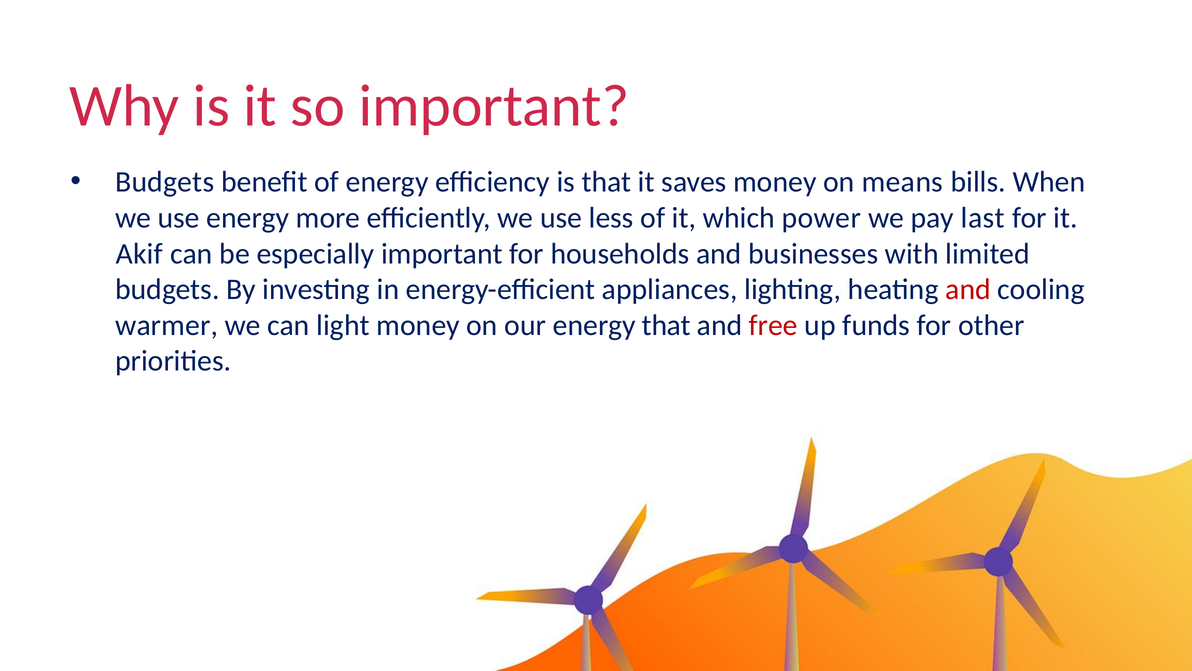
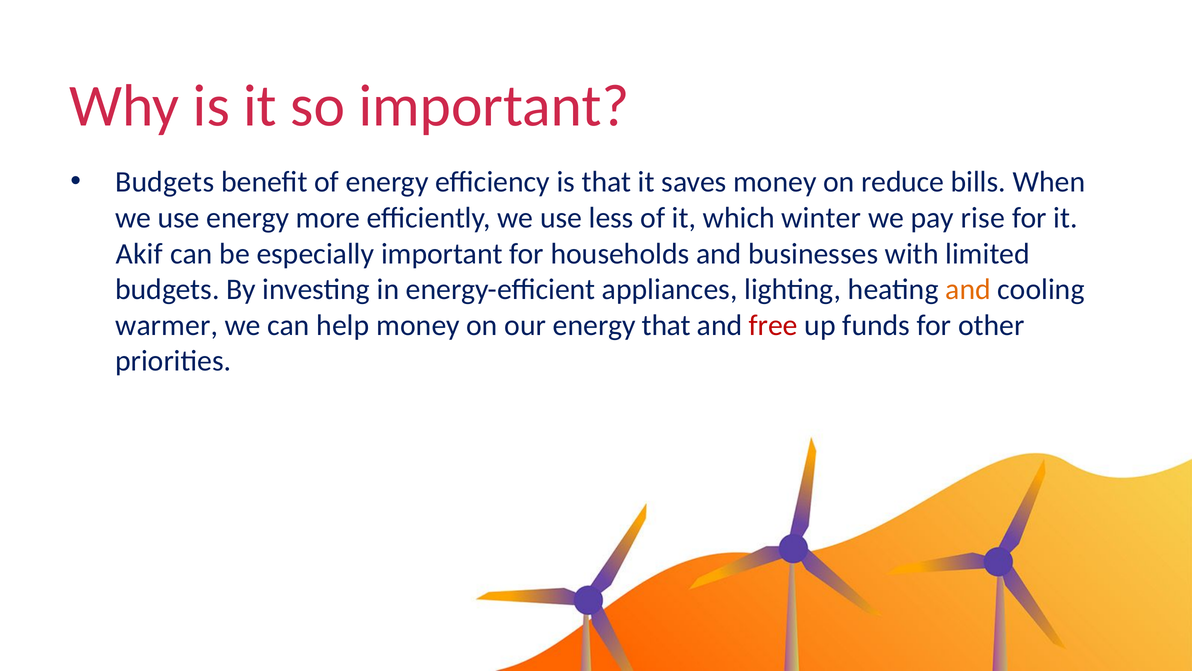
means: means -> reduce (903, 182)
power: power -> winter (821, 218)
last: last -> rise (983, 218)
and colour: red -> orange (968, 289)
light: light -> help (343, 325)
